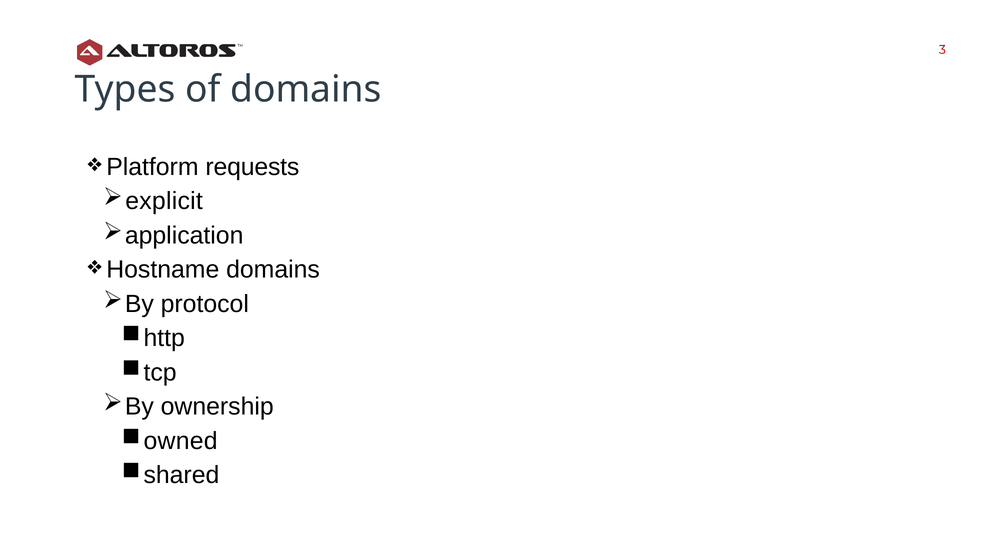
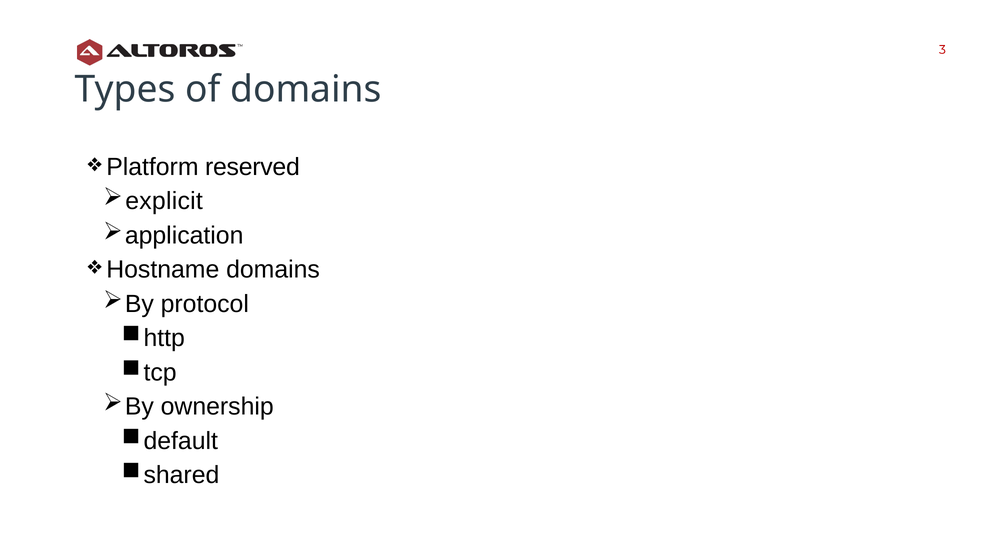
requests: requests -> reserved (252, 167)
owned: owned -> default (181, 441)
